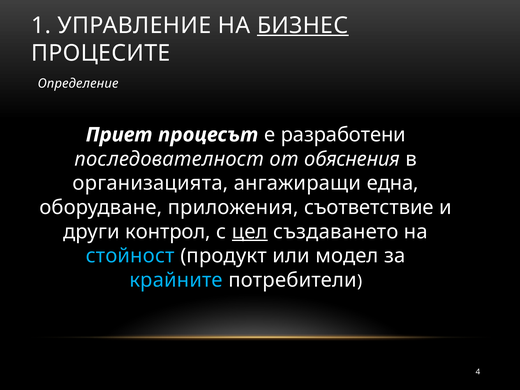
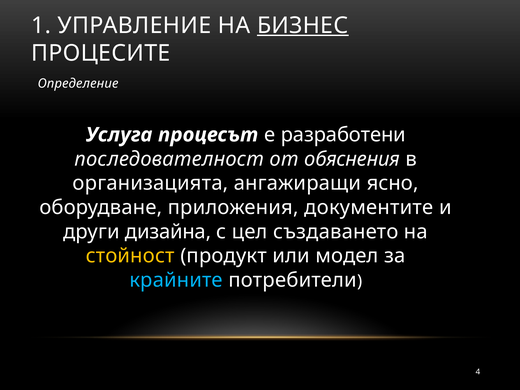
Приет: Приет -> Услуга (119, 135)
една: една -> ясно (393, 183)
съответствие: съответствие -> документите (369, 207)
контрол: контрол -> дизайна (168, 232)
цел underline: present -> none (250, 232)
стойност colour: light blue -> yellow (130, 256)
